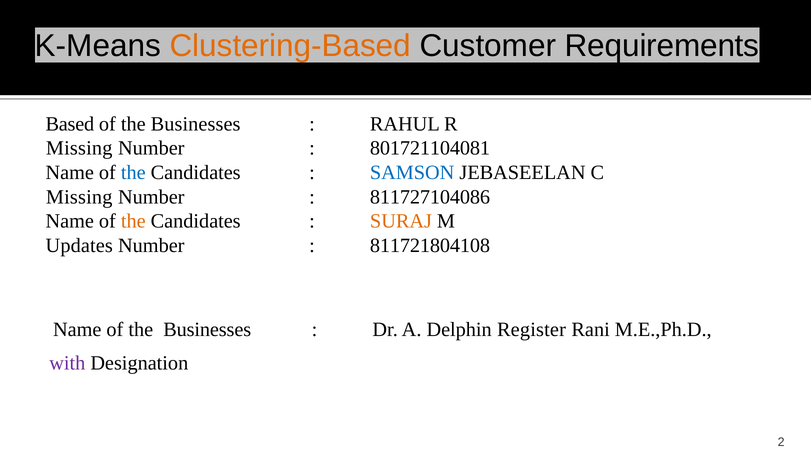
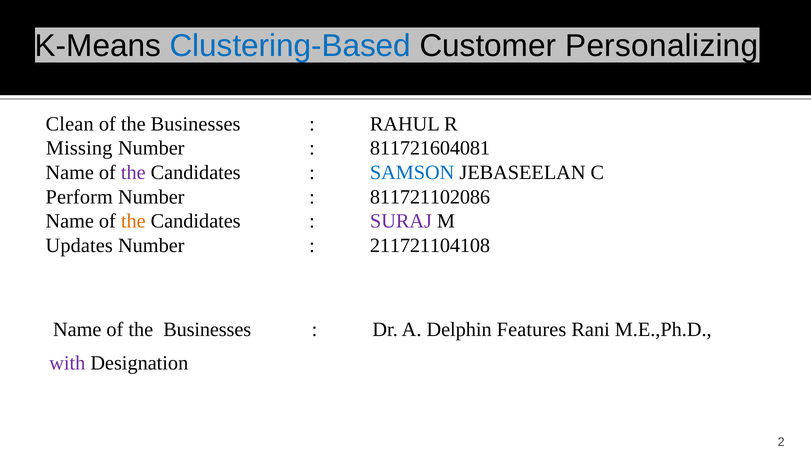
Clustering-Based colour: orange -> blue (290, 46)
Requirements: Requirements -> Personalizing (662, 46)
Based: Based -> Clean (70, 124)
801721104081: 801721104081 -> 811721604081 (430, 148)
the colour: blue -> purple (133, 173)
Missing: Missing -> Perform (79, 197)
811727104086: 811727104086 -> 811721102086 (430, 197)
SURAJ colour: orange -> purple (401, 221)
811721804108: 811721804108 -> 211721104108 (430, 246)
Register: Register -> Features (532, 330)
